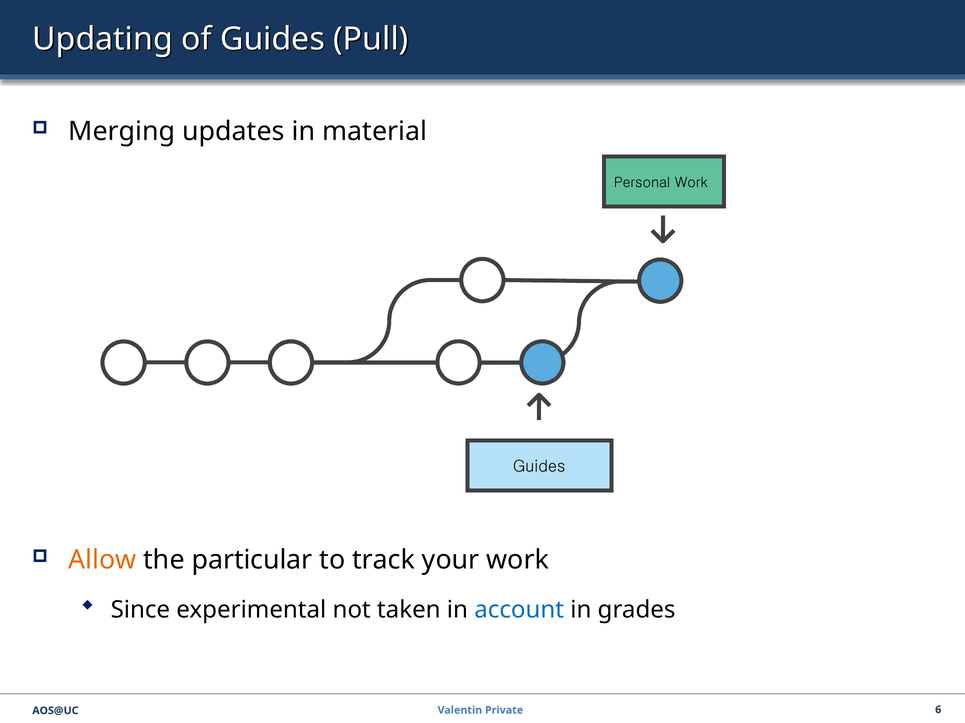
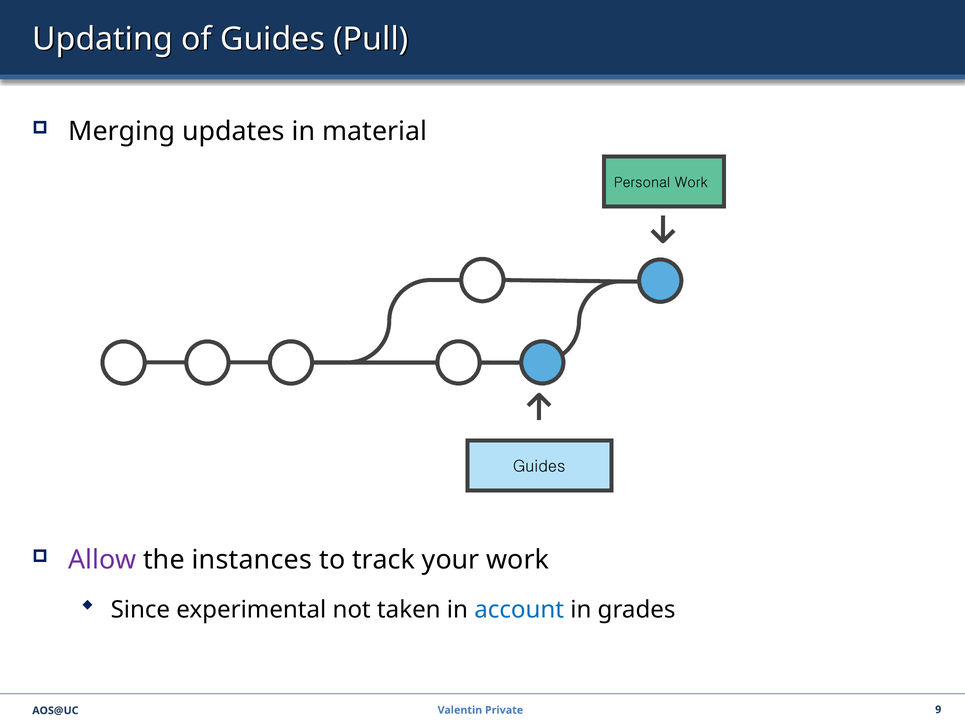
Allow colour: orange -> purple (102, 561)
particular: particular -> instances (252, 561)
6: 6 -> 9 (938, 710)
